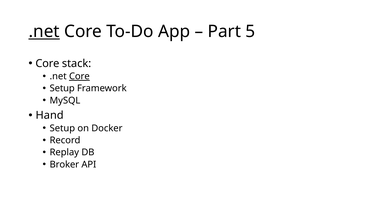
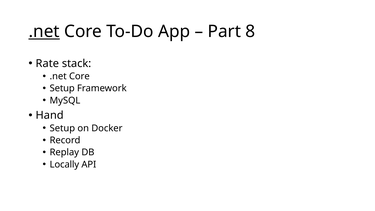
5: 5 -> 8 (250, 32)
Core: Core -> Rate (47, 63)
Core underline: present -> none (79, 76)
Broker: Broker -> Locally (64, 164)
